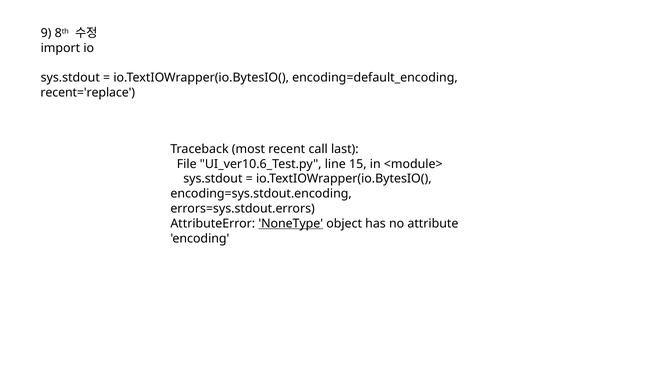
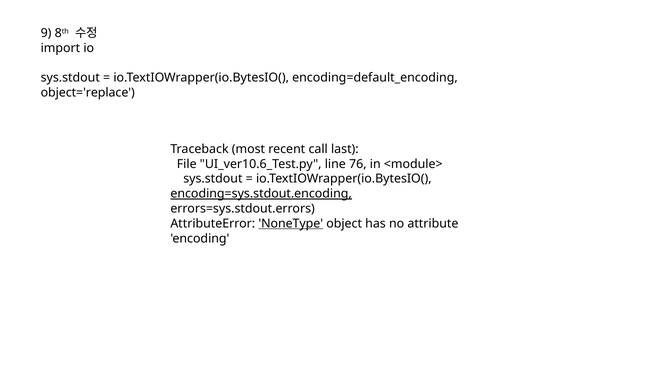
recent='replace: recent='replace -> object='replace (88, 93)
15: 15 -> 76 (358, 164)
encoding=sys.stdout.encoding underline: none -> present (261, 194)
